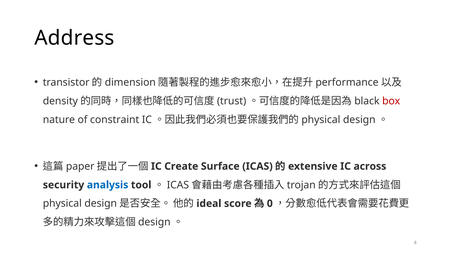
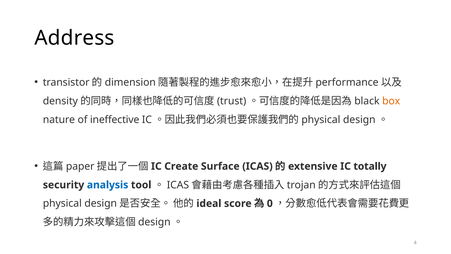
box colour: red -> orange (391, 101)
constraint: constraint -> ineffective (115, 120)
across: across -> totally (370, 166)
